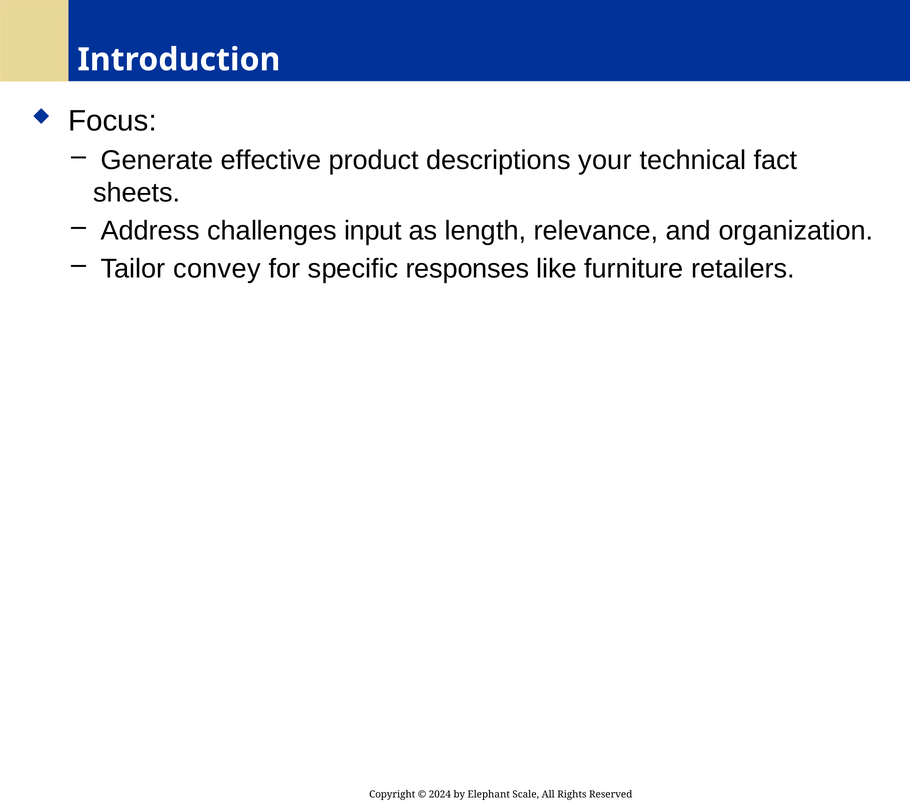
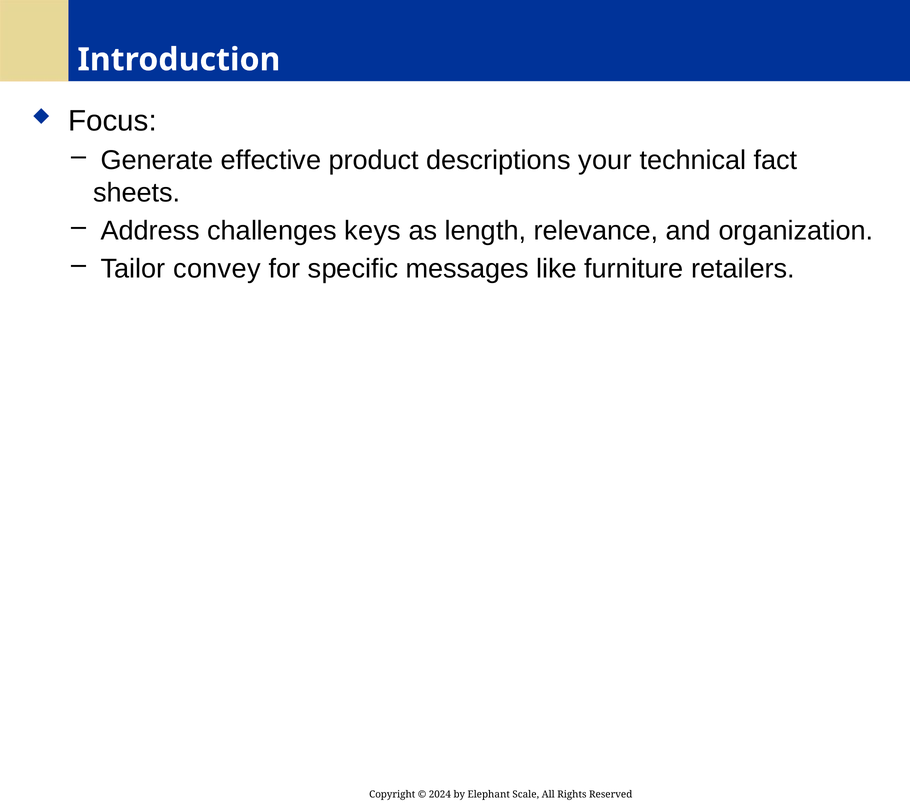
input: input -> keys (373, 231)
responses: responses -> messages (467, 269)
